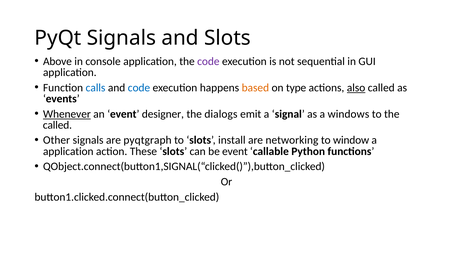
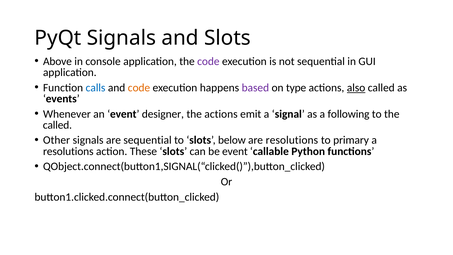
code colour: blue -> orange (139, 88)
based colour: orange -> purple (255, 88)
Whenever underline: present -> none (67, 114)
the dialogs: dialogs -> actions (221, 114)
windows: windows -> following (349, 114)
are pyqtgraph: pyqtgraph -> sequential (148, 140)
install: install -> below (232, 140)
are networking: networking -> resolutions (292, 140)
window: window -> primary (351, 140)
application: application -> resolutions (68, 151)
